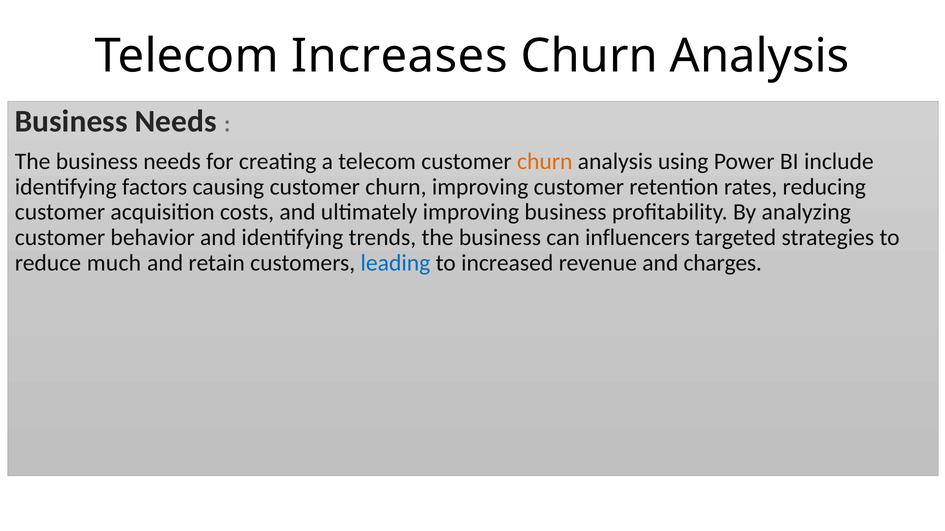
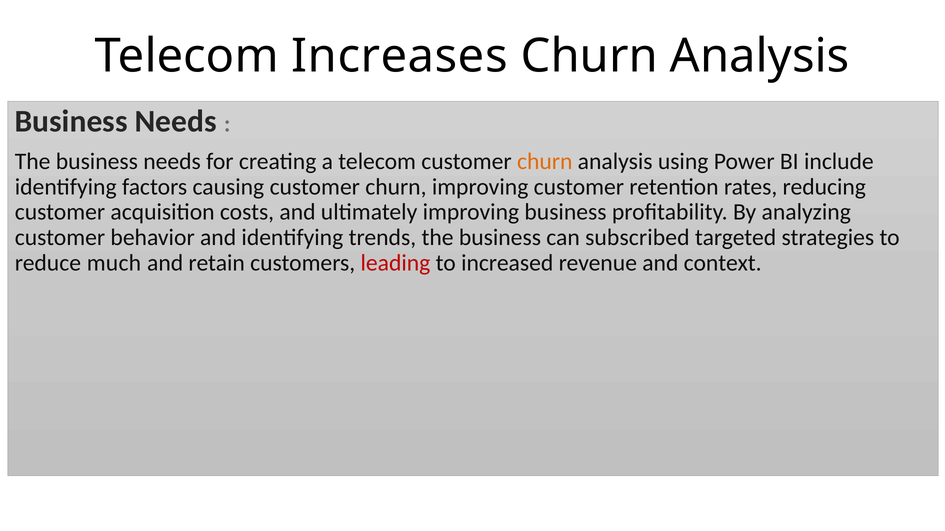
influencers: influencers -> subscribed (637, 238)
leading colour: blue -> red (395, 263)
charges: charges -> context (723, 263)
